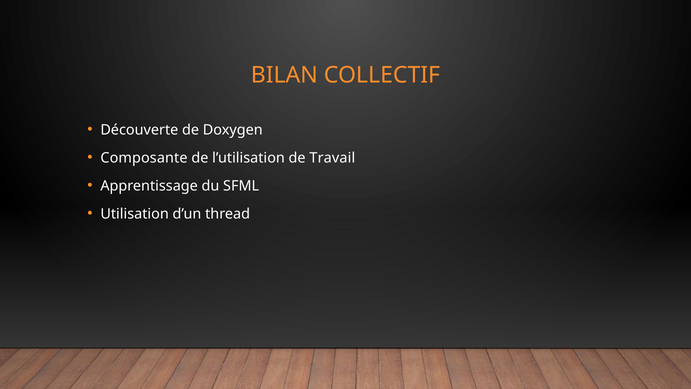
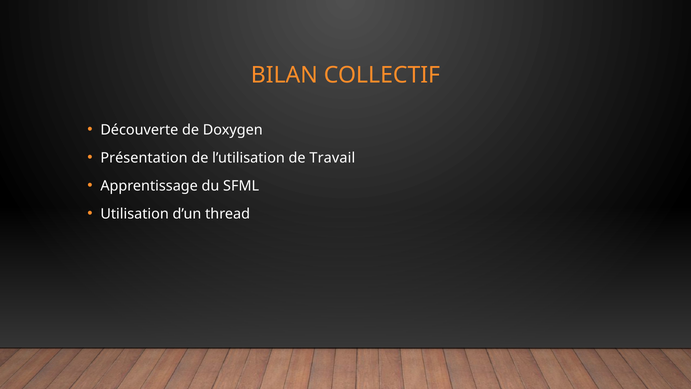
Composante: Composante -> Présentation (144, 158)
